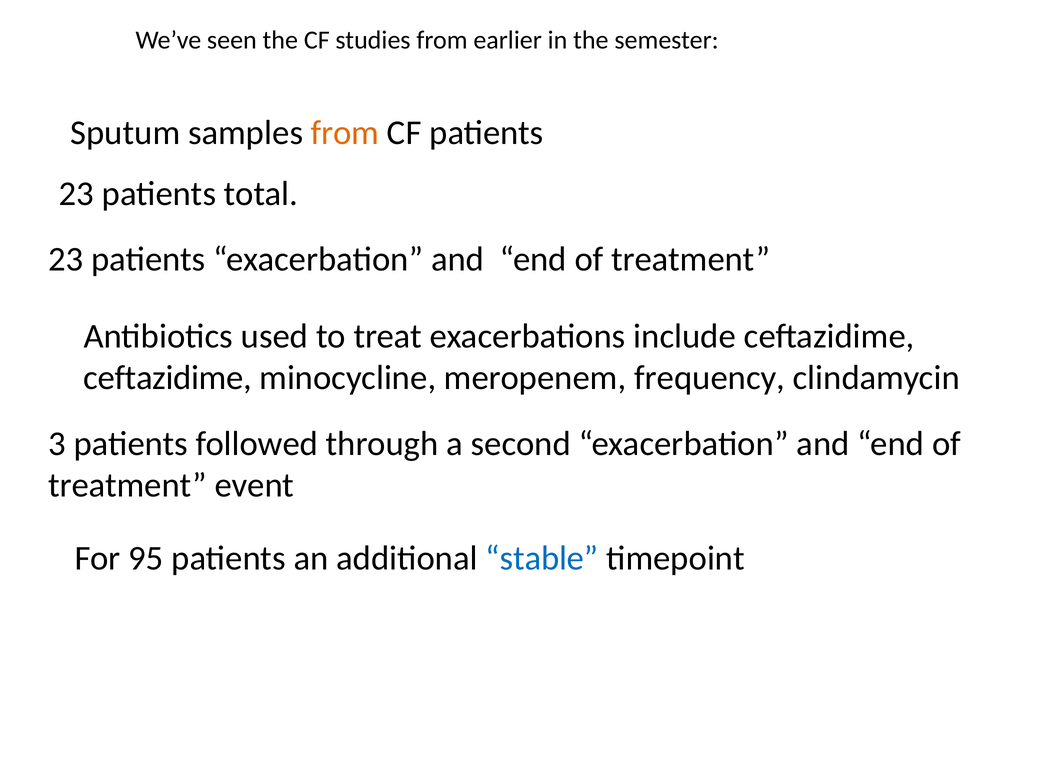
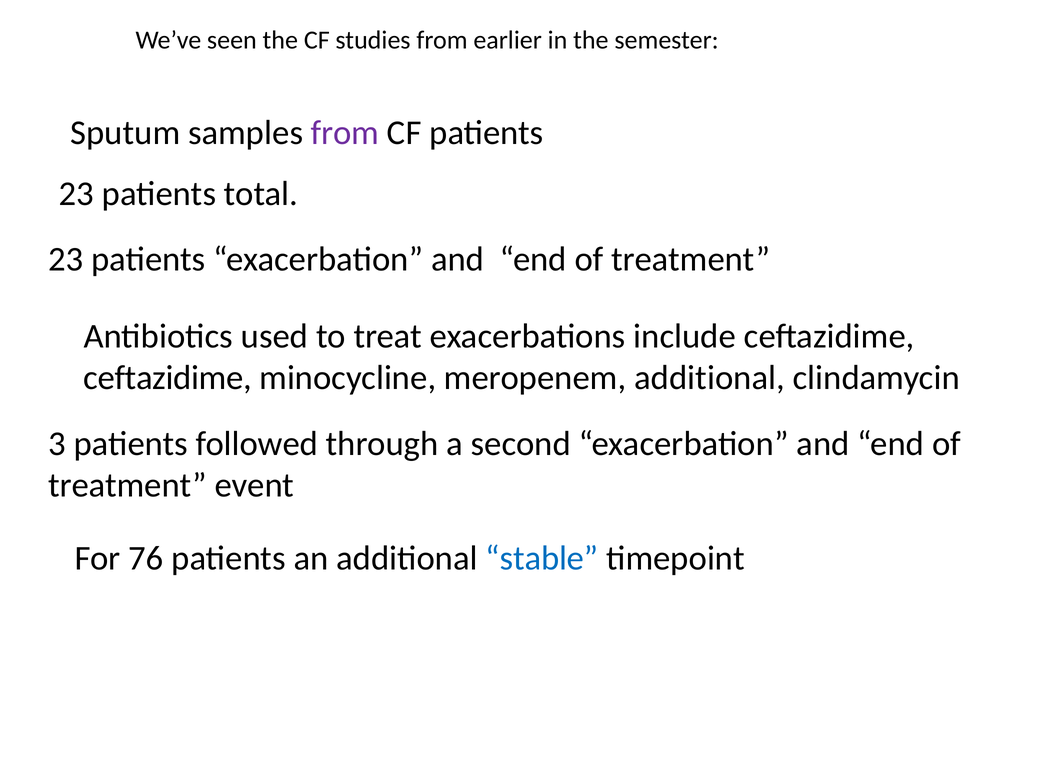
from colour: orange -> purple (345, 133)
meropenem frequency: frequency -> additional (710, 378)
95: 95 -> 76 (146, 558)
